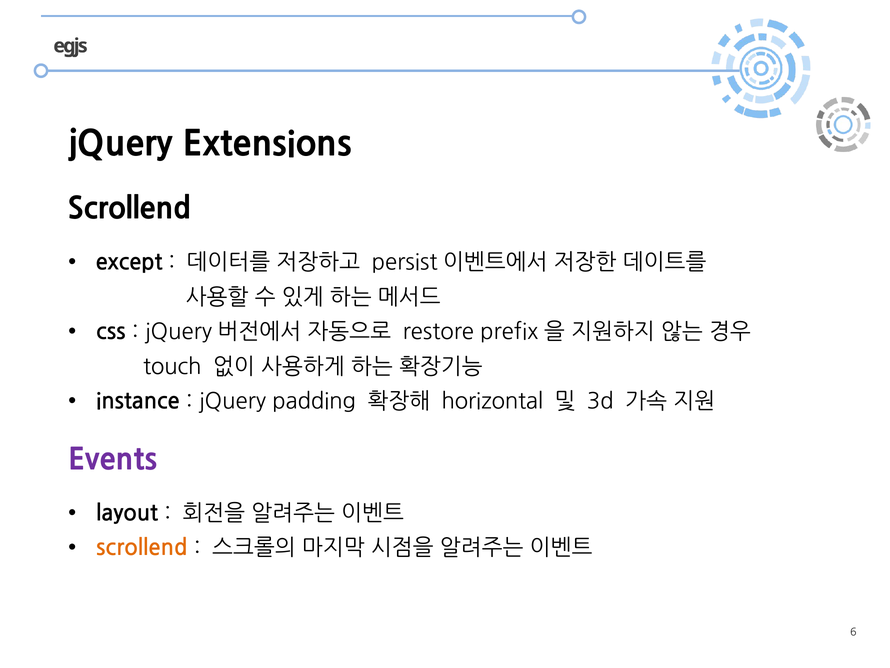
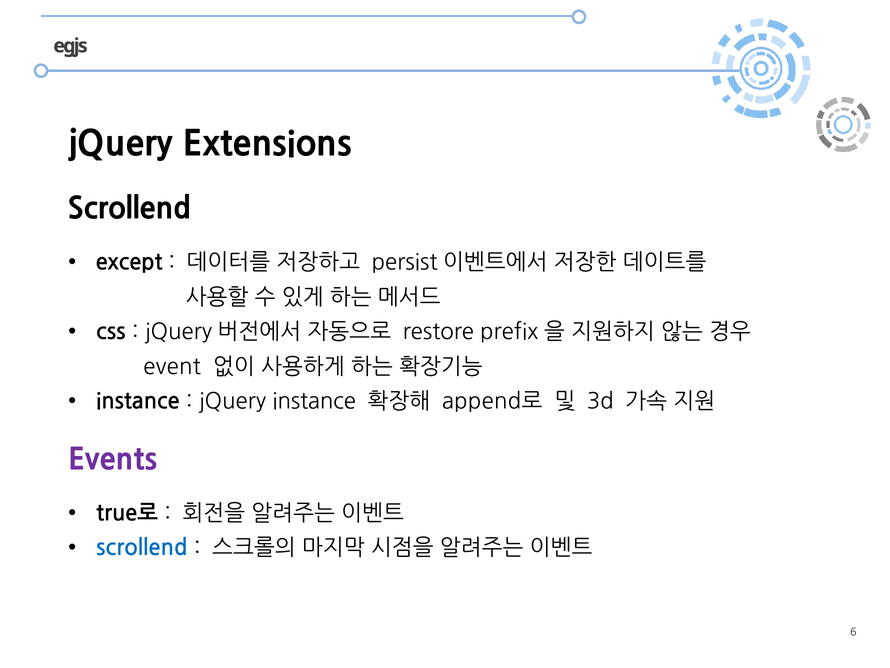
touch: touch -> event (172, 366)
jQuery padding: padding -> instance (314, 401)
horizontal: horizontal -> append로 (492, 401)
layout: layout -> true로 (127, 513)
scrollend colour: orange -> blue (142, 548)
